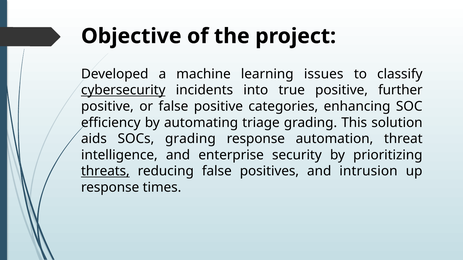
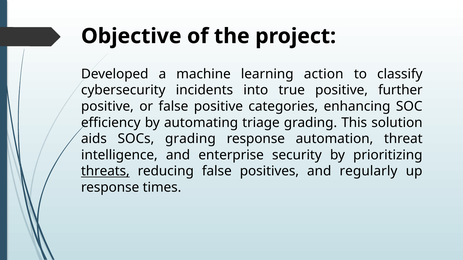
issues: issues -> action (324, 74)
cybersecurity underline: present -> none (123, 90)
intrusion: intrusion -> regularly (368, 171)
